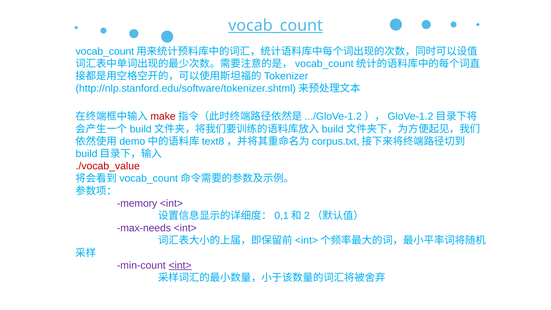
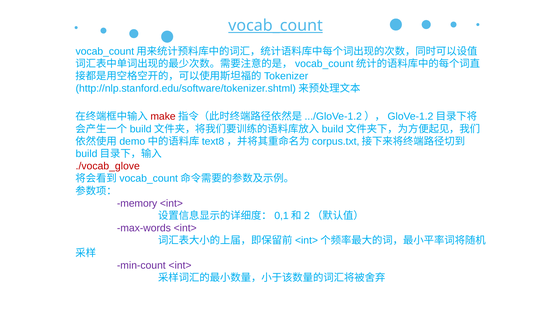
./vocab_value: ./vocab_value -> ./vocab_glove (108, 166)
max-needs: max-needs -> max-words (144, 228)
<int> underline: present -> none (180, 265)
